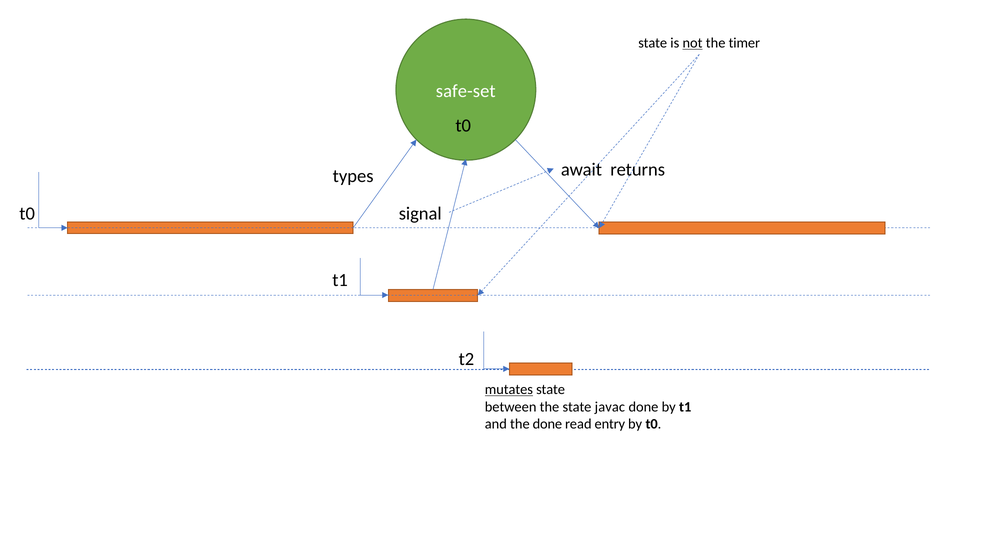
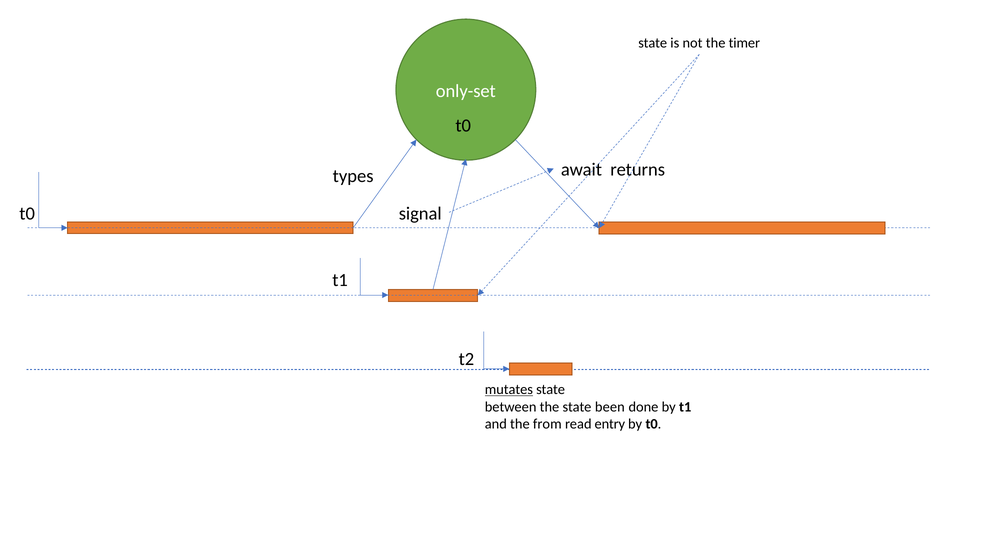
not underline: present -> none (693, 43)
safe-set: safe-set -> only-set (466, 91)
javac: javac -> been (610, 407)
the done: done -> from (547, 424)
